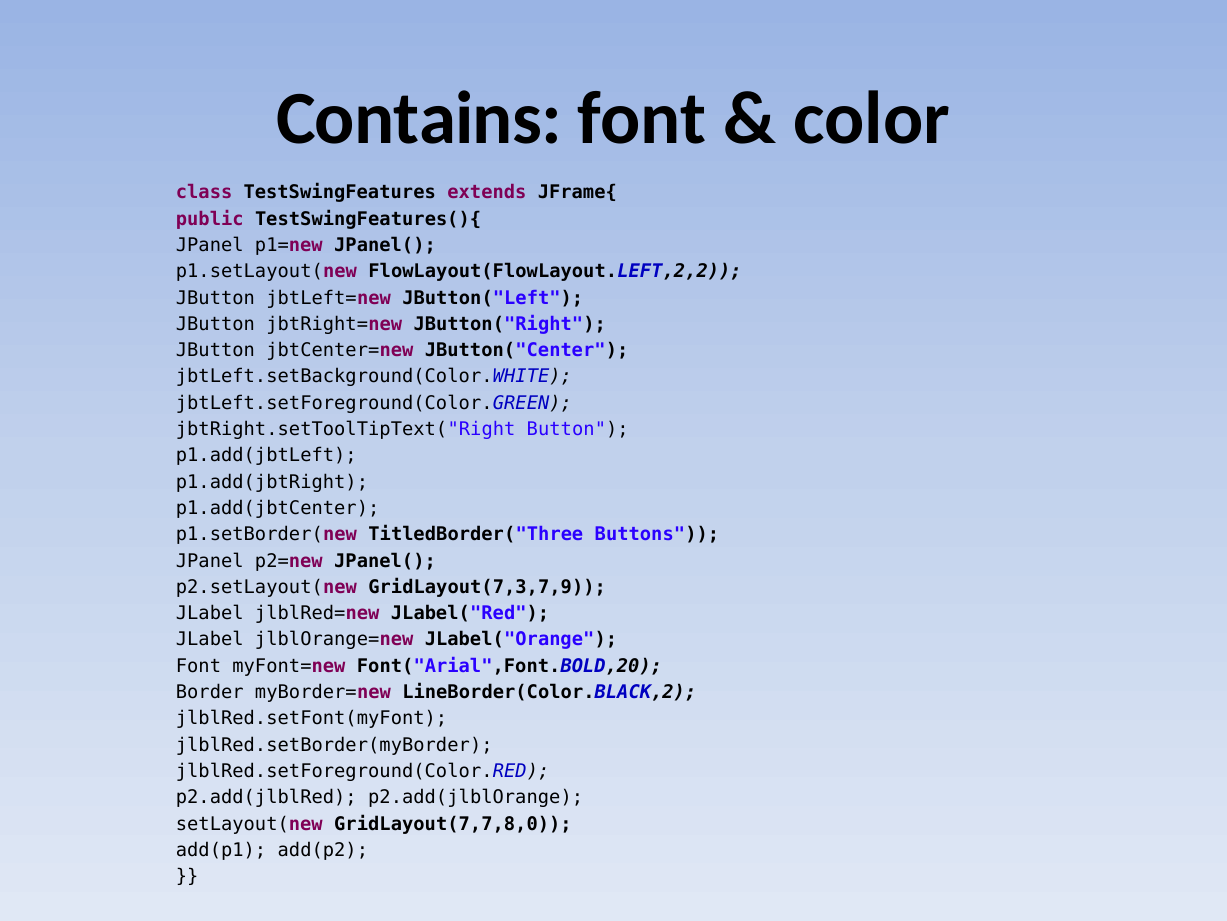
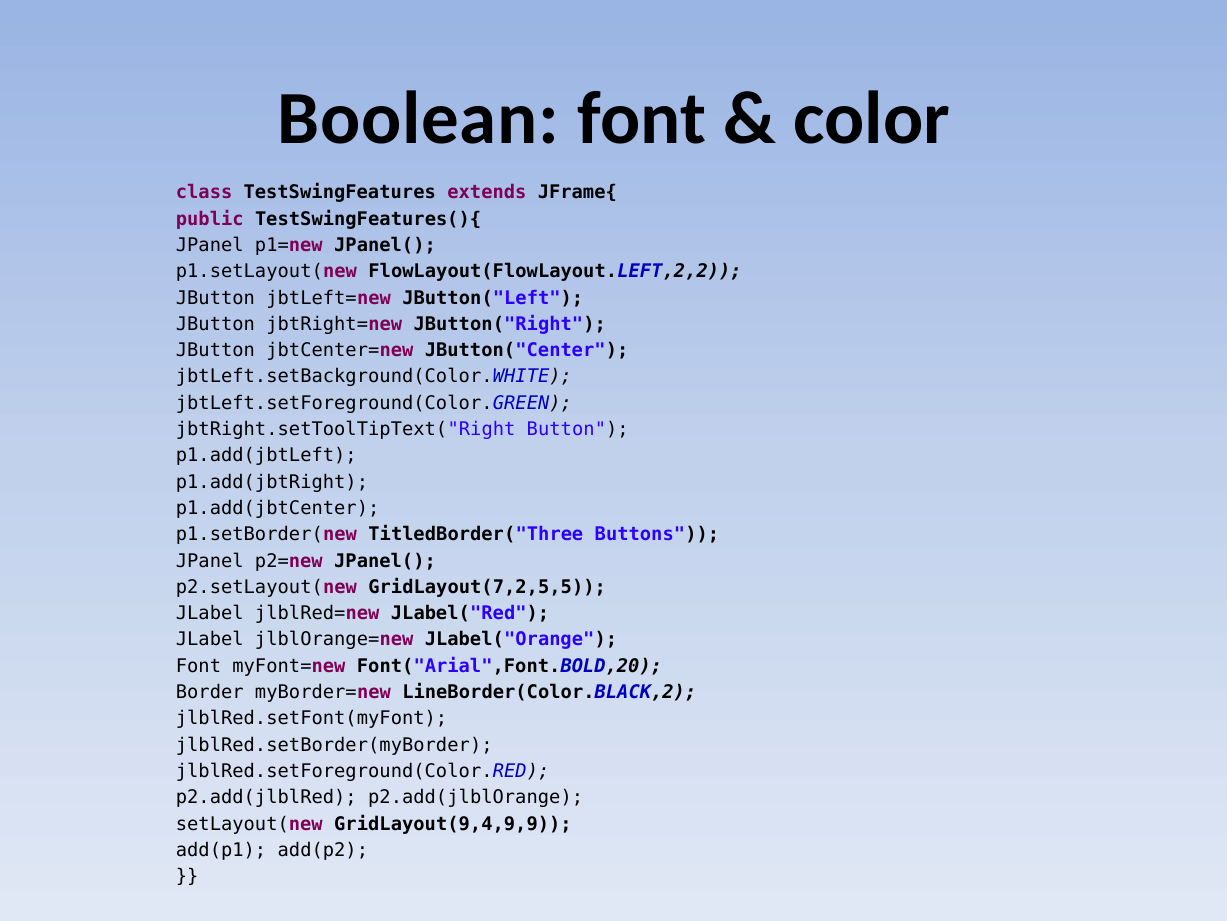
Contains: Contains -> Boolean (418, 119)
GridLayout(7,3,7,9: GridLayout(7,3,7,9 -> GridLayout(7,2,5,5 (487, 587)
GridLayout(7,7,8,0: GridLayout(7,7,8,0 -> GridLayout(9,4,9,9 (453, 823)
